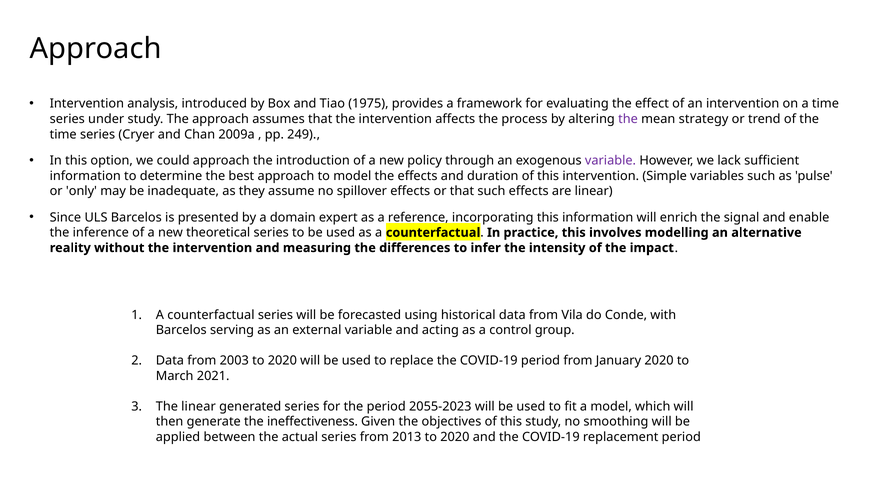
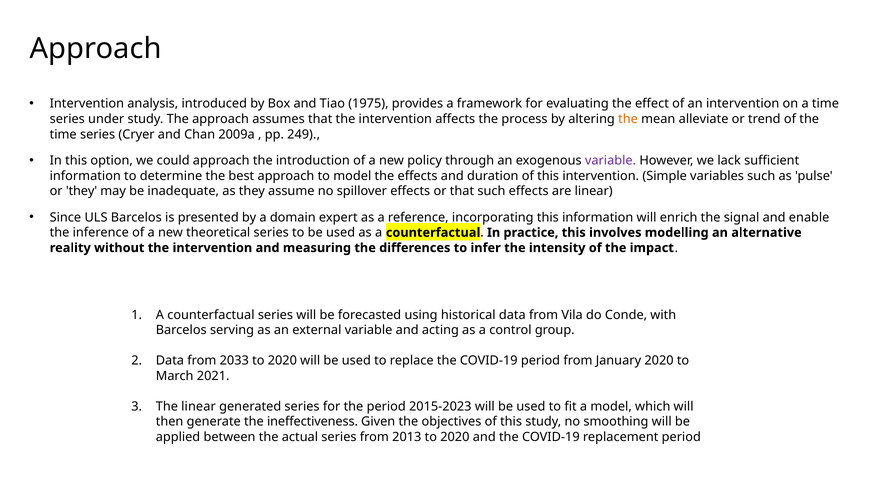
the colour: purple -> orange (628, 119)
strategy: strategy -> alleviate (704, 119)
or only: only -> they (82, 191)
2003: 2003 -> 2033 (234, 361)
2055-2023: 2055-2023 -> 2015-2023 (440, 407)
